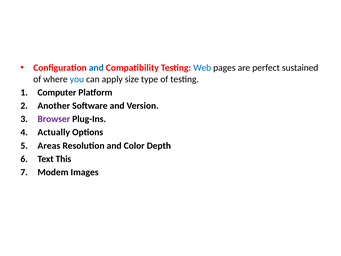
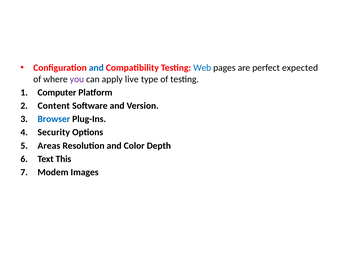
sustained: sustained -> expected (300, 68)
you colour: blue -> purple (77, 79)
size: size -> live (132, 79)
Another: Another -> Content (54, 106)
Browser colour: purple -> blue (54, 119)
Actually: Actually -> Security (54, 132)
